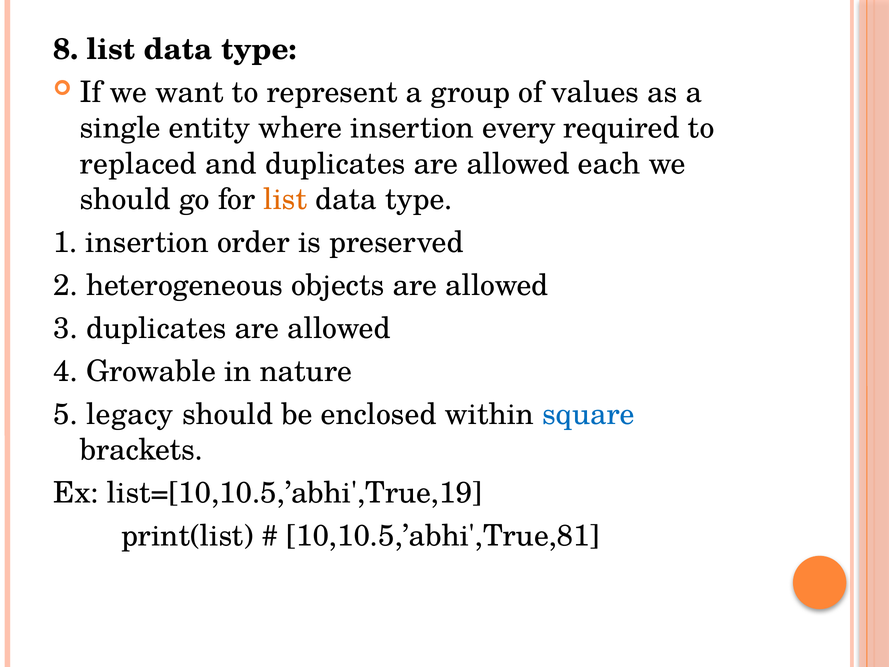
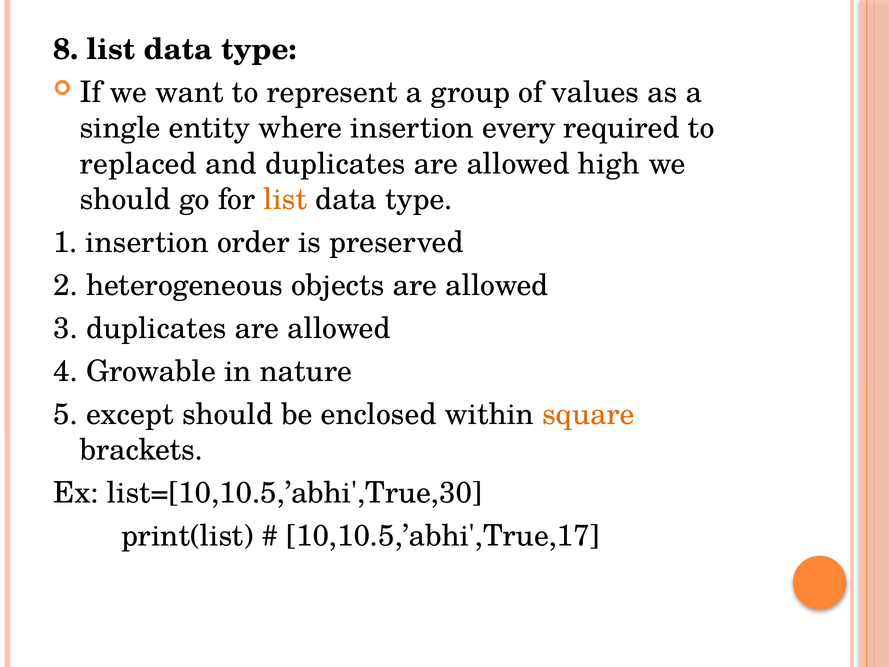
each: each -> high (609, 164)
legacy: legacy -> except (130, 414)
square colour: blue -> orange (588, 414)
list=[10,10.5,’abhi',True,19: list=[10,10.5,’abhi',True,19 -> list=[10,10.5,’abhi',True,30 (294, 493)
10,10.5,’abhi',True,81: 10,10.5,’abhi',True,81 -> 10,10.5,’abhi',True,17 (443, 536)
